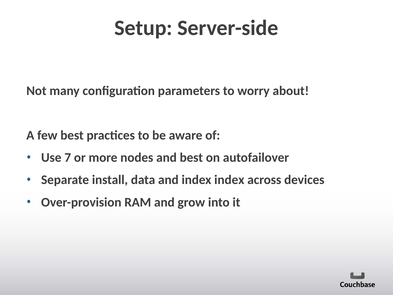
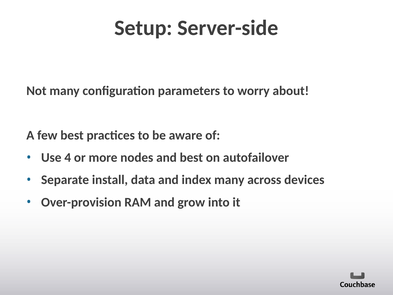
7: 7 -> 4 (68, 157)
index index: index -> many (229, 180)
